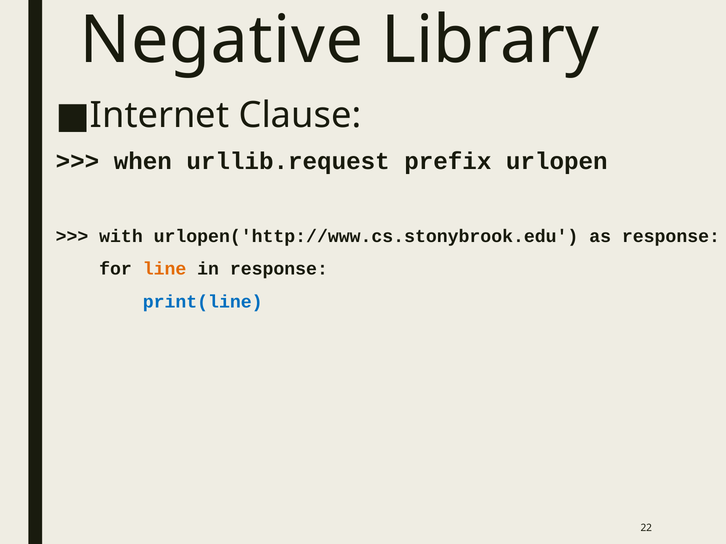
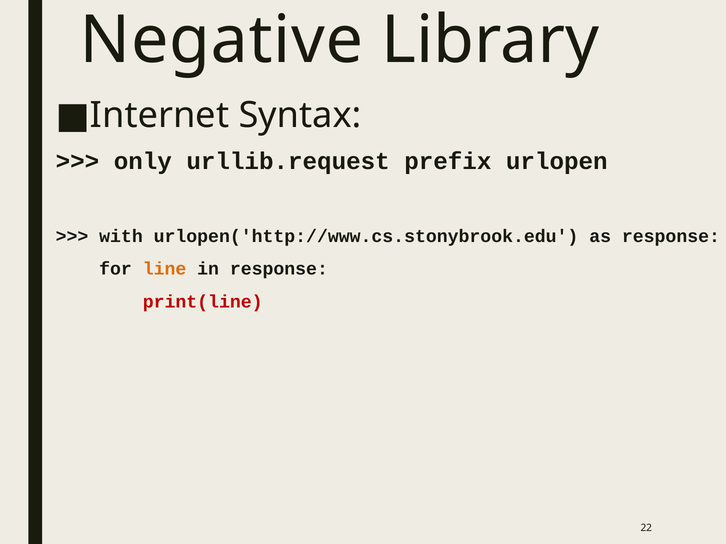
Clause: Clause -> Syntax (300, 115)
when: when -> only (143, 161)
print(line colour: blue -> red (203, 302)
